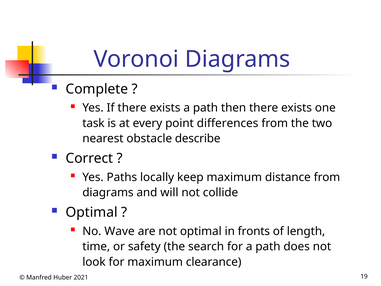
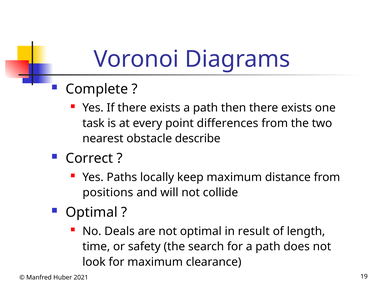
diagrams: diagrams -> positions (108, 192)
Wave: Wave -> Deals (120, 231)
fronts: fronts -> result (254, 231)
